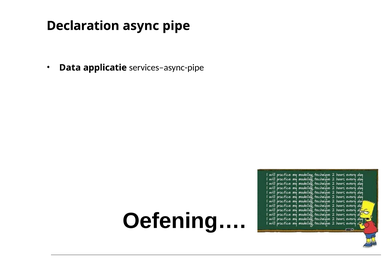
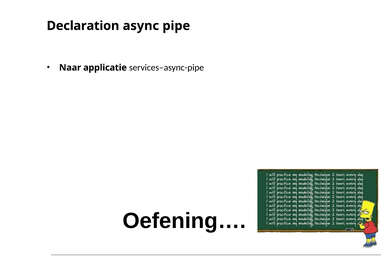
Data: Data -> Naar (70, 68)
